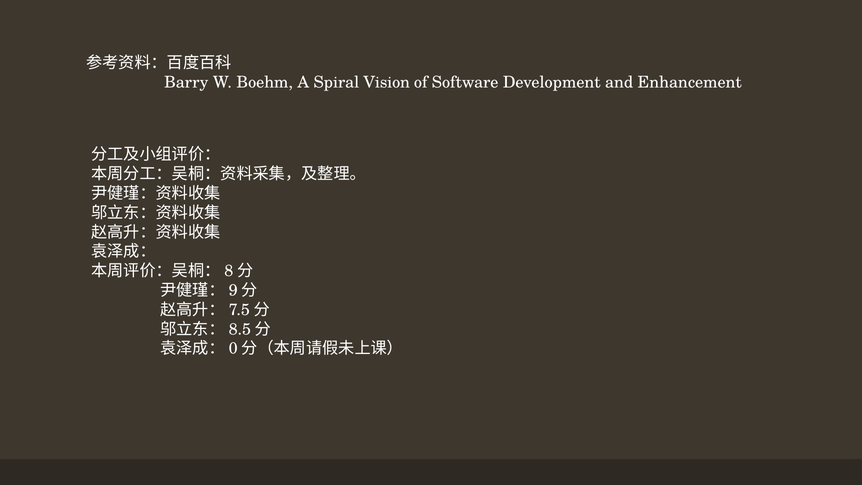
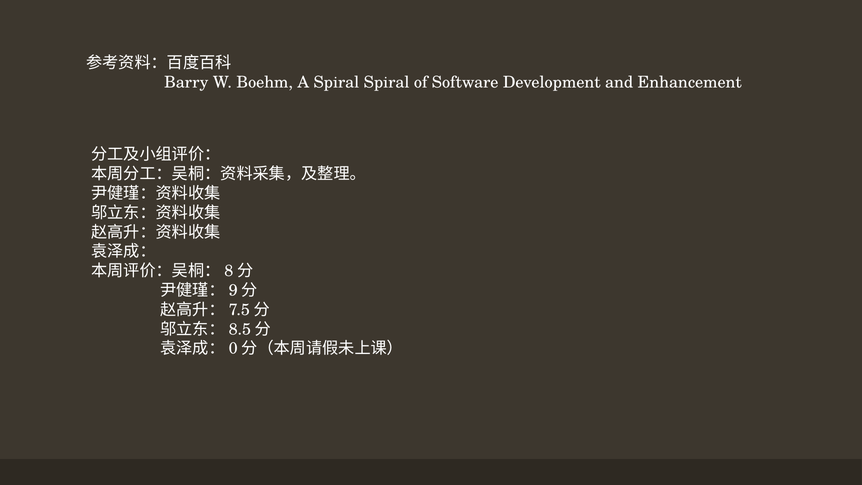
Spiral Vision: Vision -> Spiral (387, 82)
